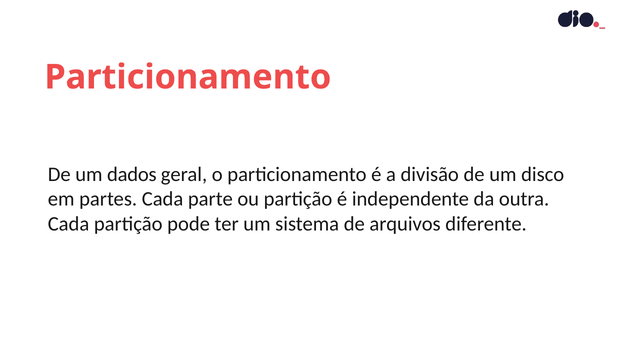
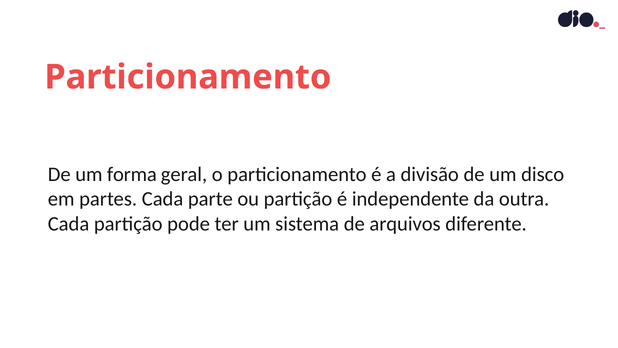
dados: dados -> forma (132, 174)
